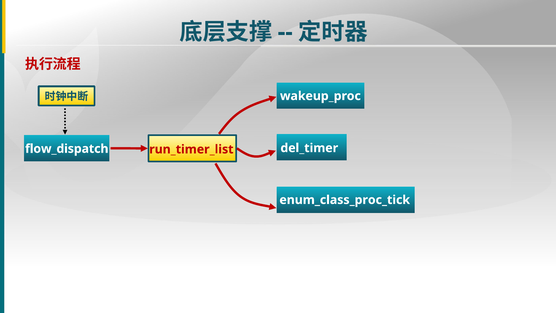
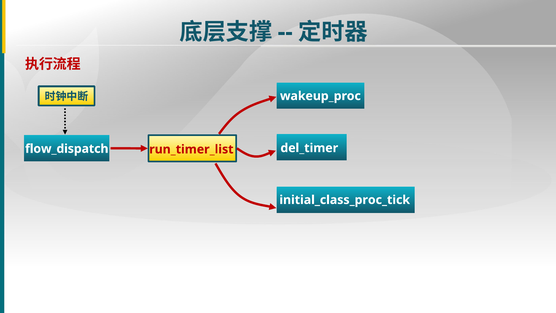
enum_class_proc_tick: enum_class_proc_tick -> initial_class_proc_tick (345, 200)
